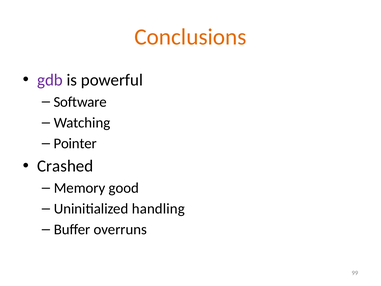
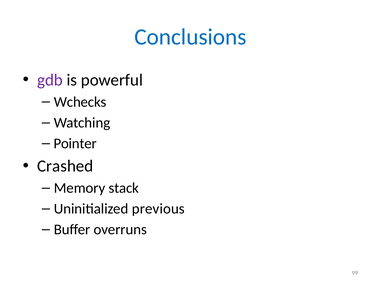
Conclusions colour: orange -> blue (190, 37)
Software: Software -> Wchecks (80, 102)
good: good -> stack (124, 188)
handling: handling -> previous (158, 209)
